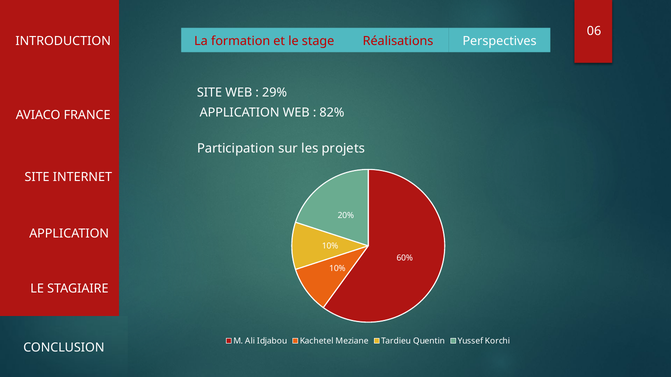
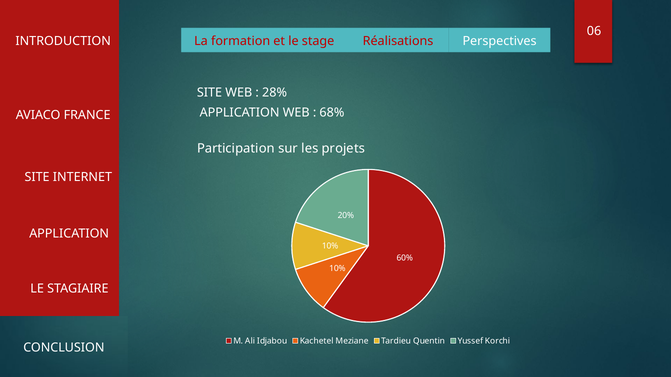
29%: 29% -> 28% (275, 93)
82%: 82% -> 68% (332, 113)
